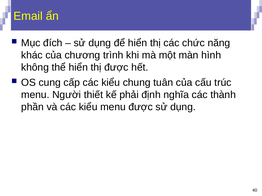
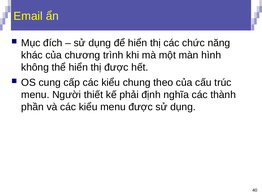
tuân: tuân -> theo (163, 83)
